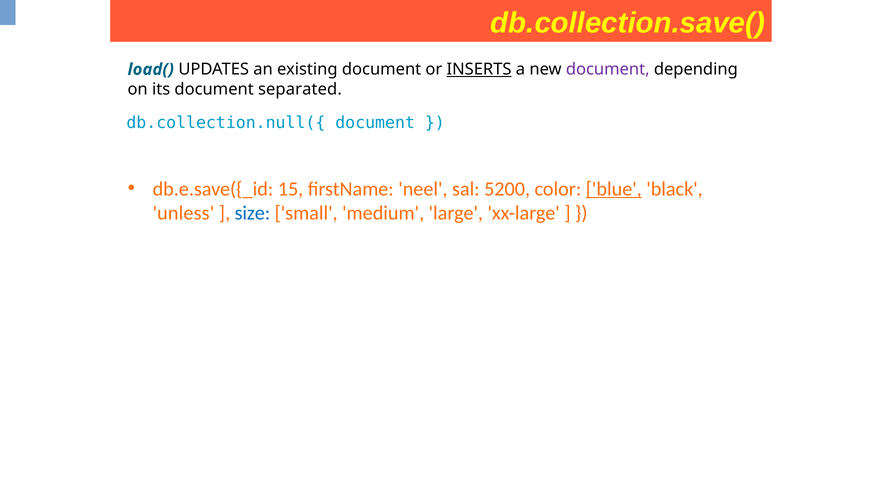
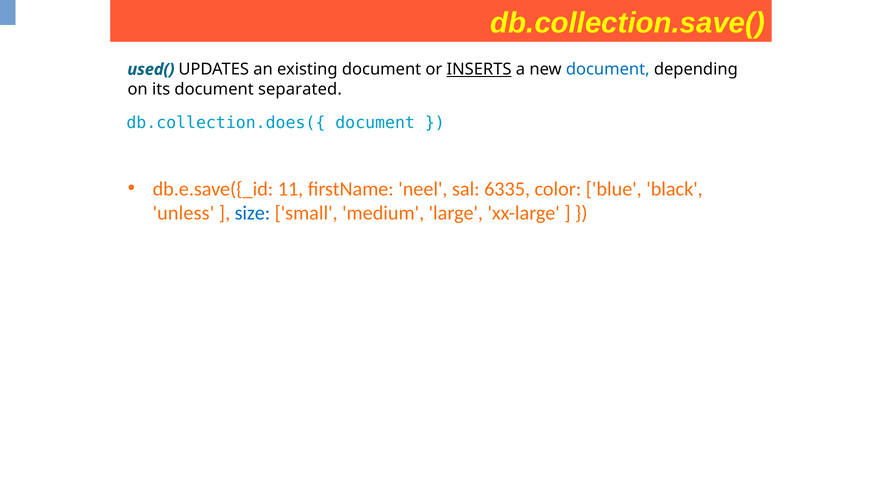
load(: load( -> used( (151, 69)
document colour: purple -> blue (608, 69)
db.collection.null({: db.collection.null({ -> db.collection.does({ (226, 123)
15: 15 -> 11 (291, 189)
5200: 5200 -> 6335 (507, 189)
blue underline: present -> none (614, 189)
